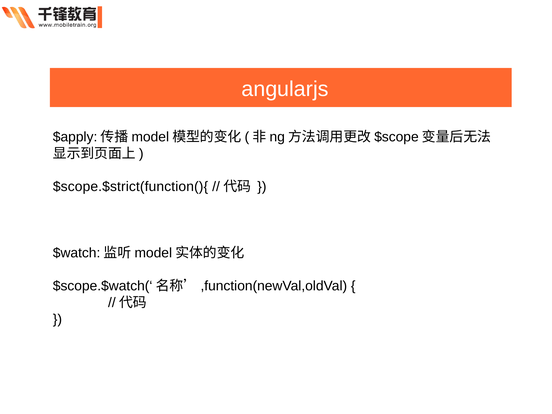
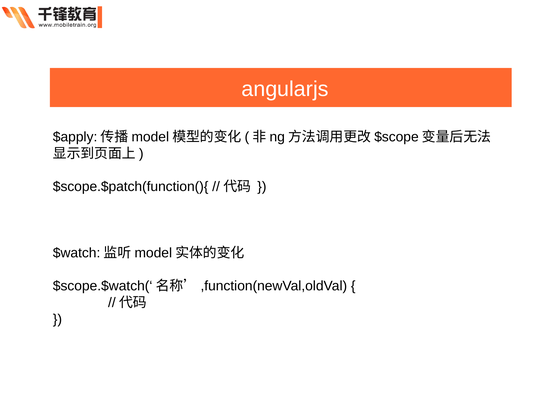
$scope.$strict(function(){: $scope.$strict(function(){ -> $scope.$patch(function(){ (131, 187)
